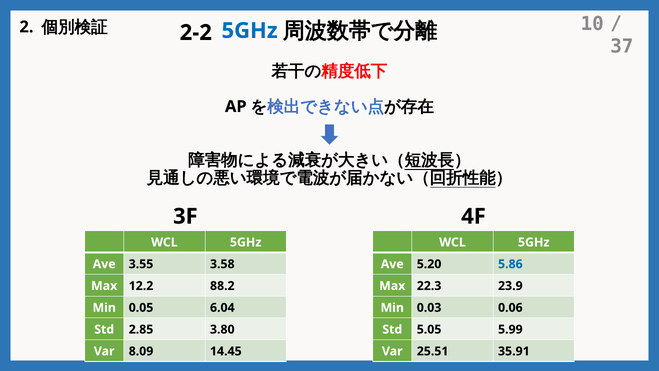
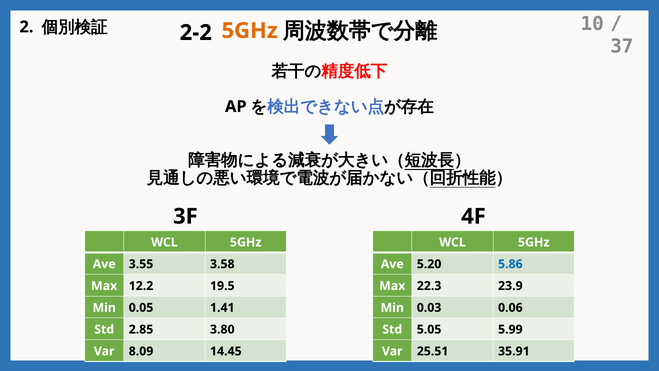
5GHz colour: blue -> orange (250, 31)
88.2: 88.2 -> 19.5 (222, 286)
6.04: 6.04 -> 1.41 (222, 307)
